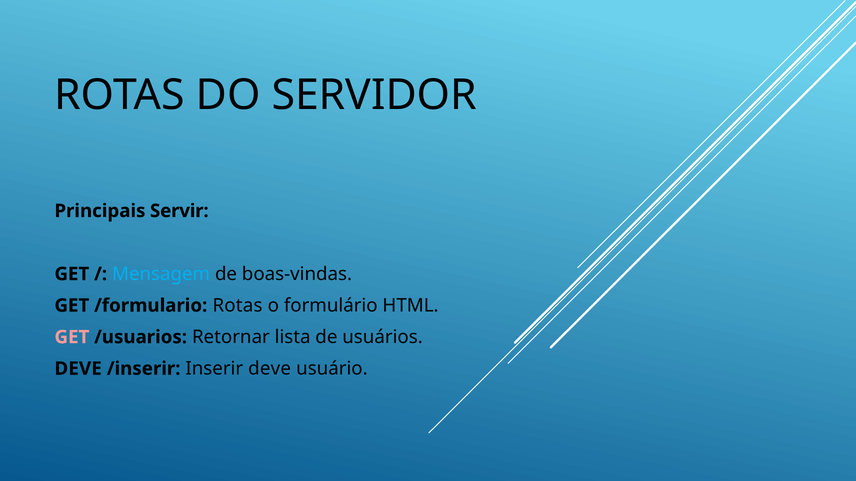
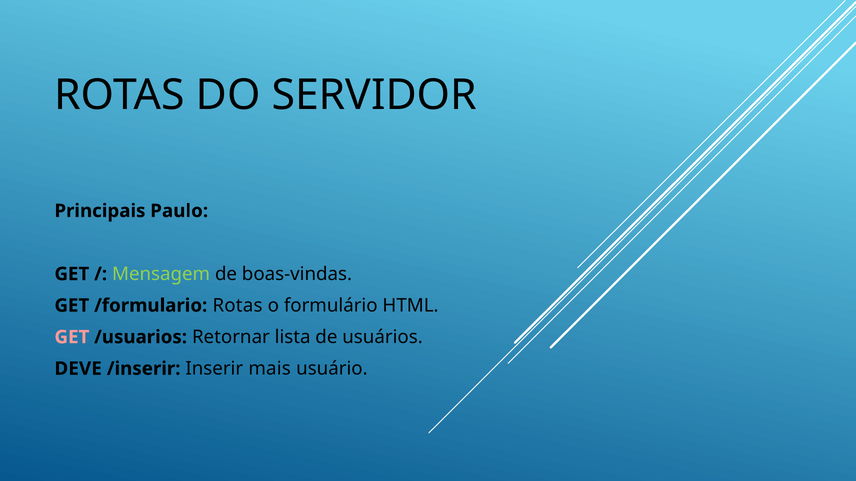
Servir: Servir -> Paulo (179, 211)
Mensagem colour: light blue -> light green (161, 274)
Inserir deve: deve -> mais (270, 369)
